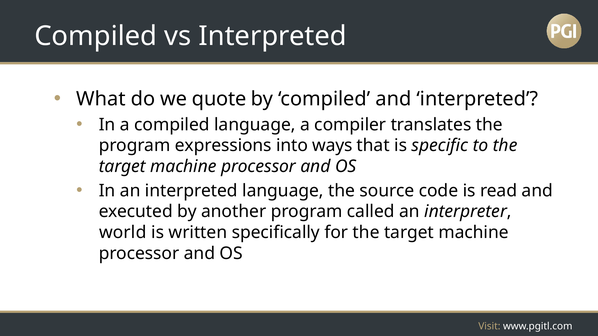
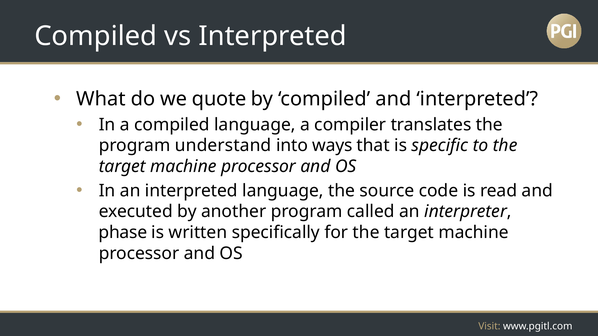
expressions: expressions -> understand (223, 146)
world: world -> phase (123, 233)
